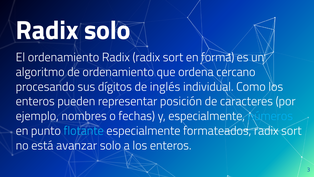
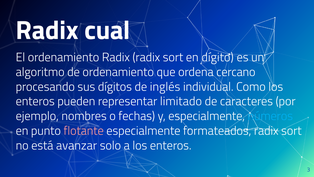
Radix solo: solo -> cual (107, 30)
forma: forma -> dígito (218, 57)
posición: posición -> limitado (181, 101)
flotante colour: light blue -> pink (84, 131)
